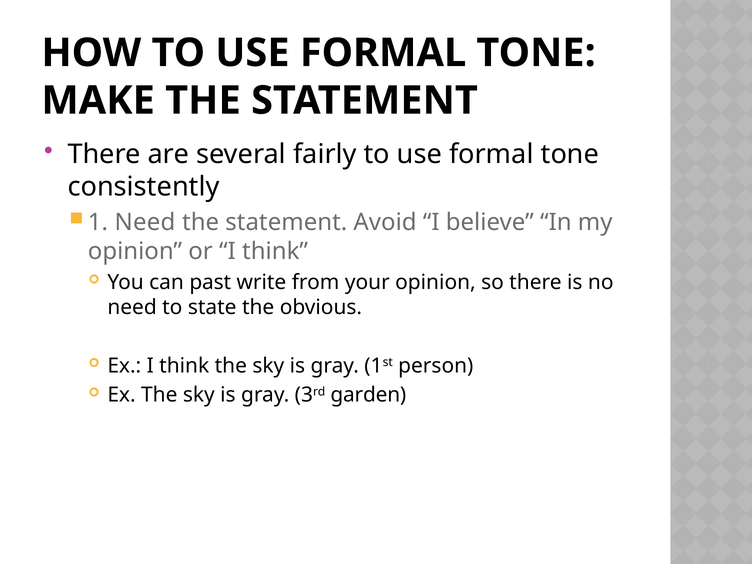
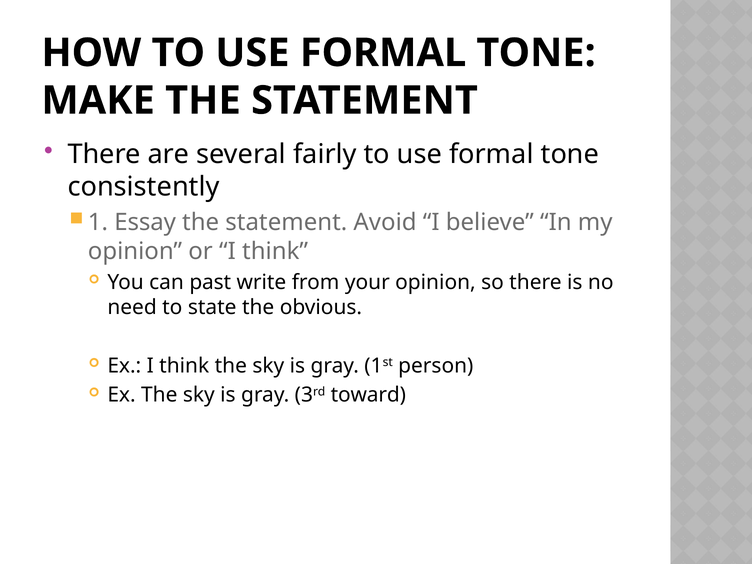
1 Need: Need -> Essay (145, 223)
garden: garden -> toward (368, 395)
